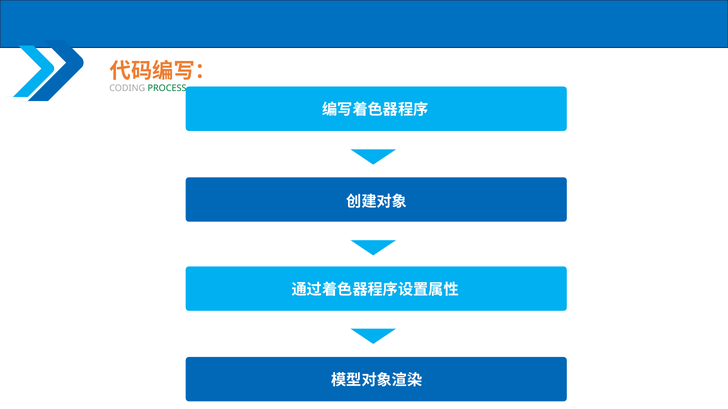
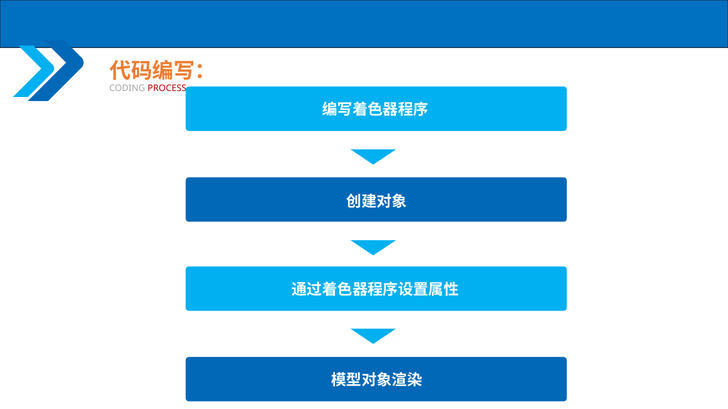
PROCESS colour: green -> red (167, 88)
